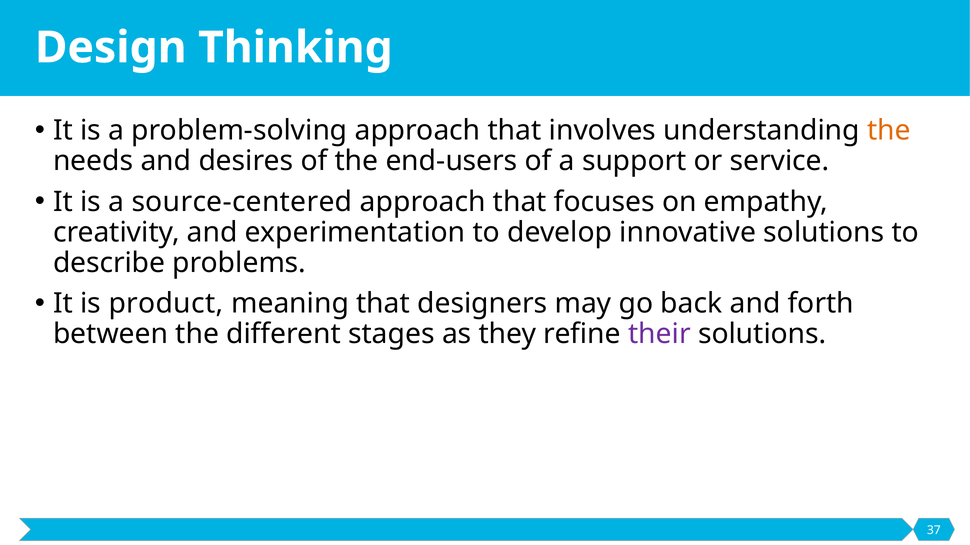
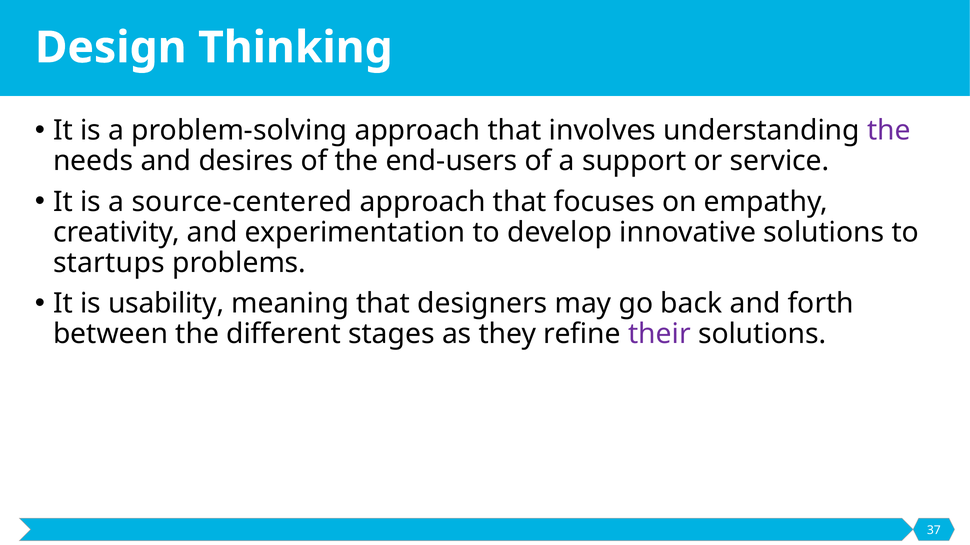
the colour: orange -> purple (889, 131)
describe: describe -> startups (109, 263)
product: product -> usability (166, 304)
